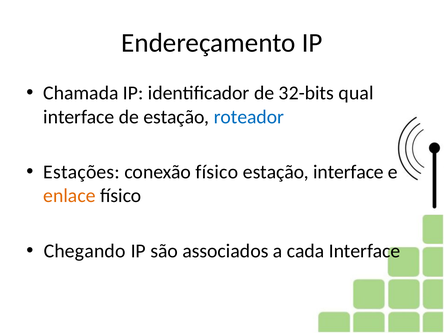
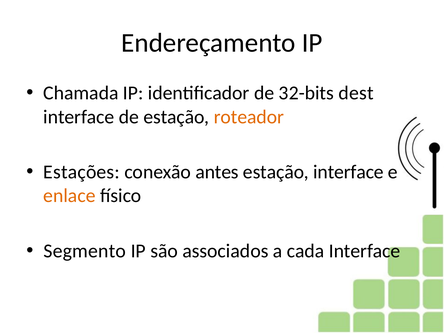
qual: qual -> dest (356, 93)
roteador colour: blue -> orange (249, 117)
conexão físico: físico -> antes (217, 172)
Chegando: Chegando -> Segmento (85, 251)
